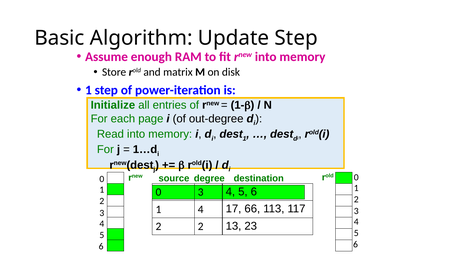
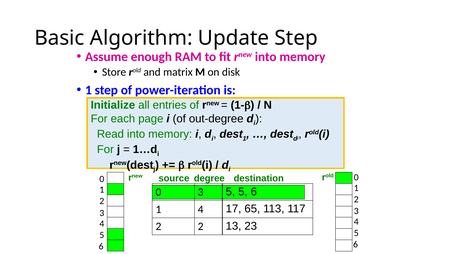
0 3 4: 4 -> 5 (230, 191)
66: 66 -> 65 (252, 209)
